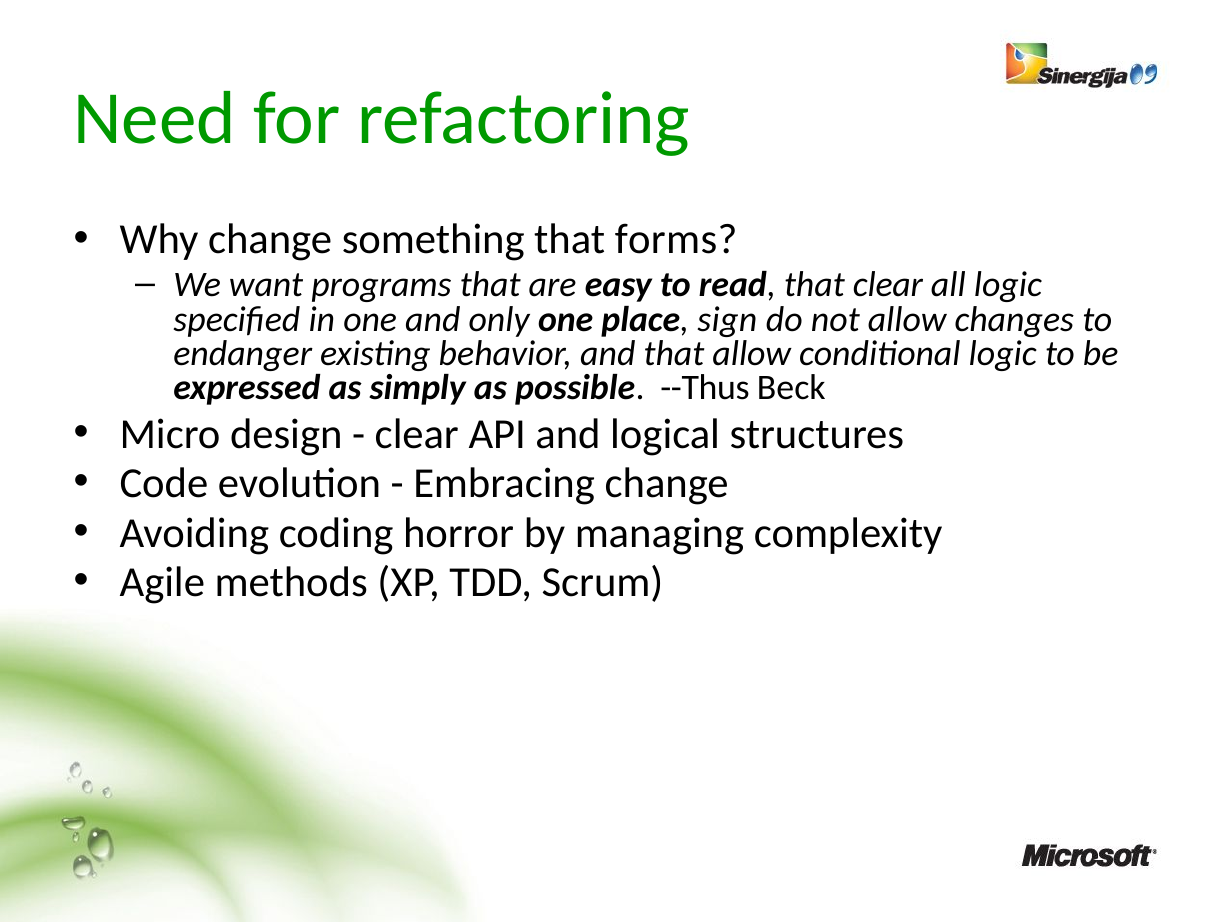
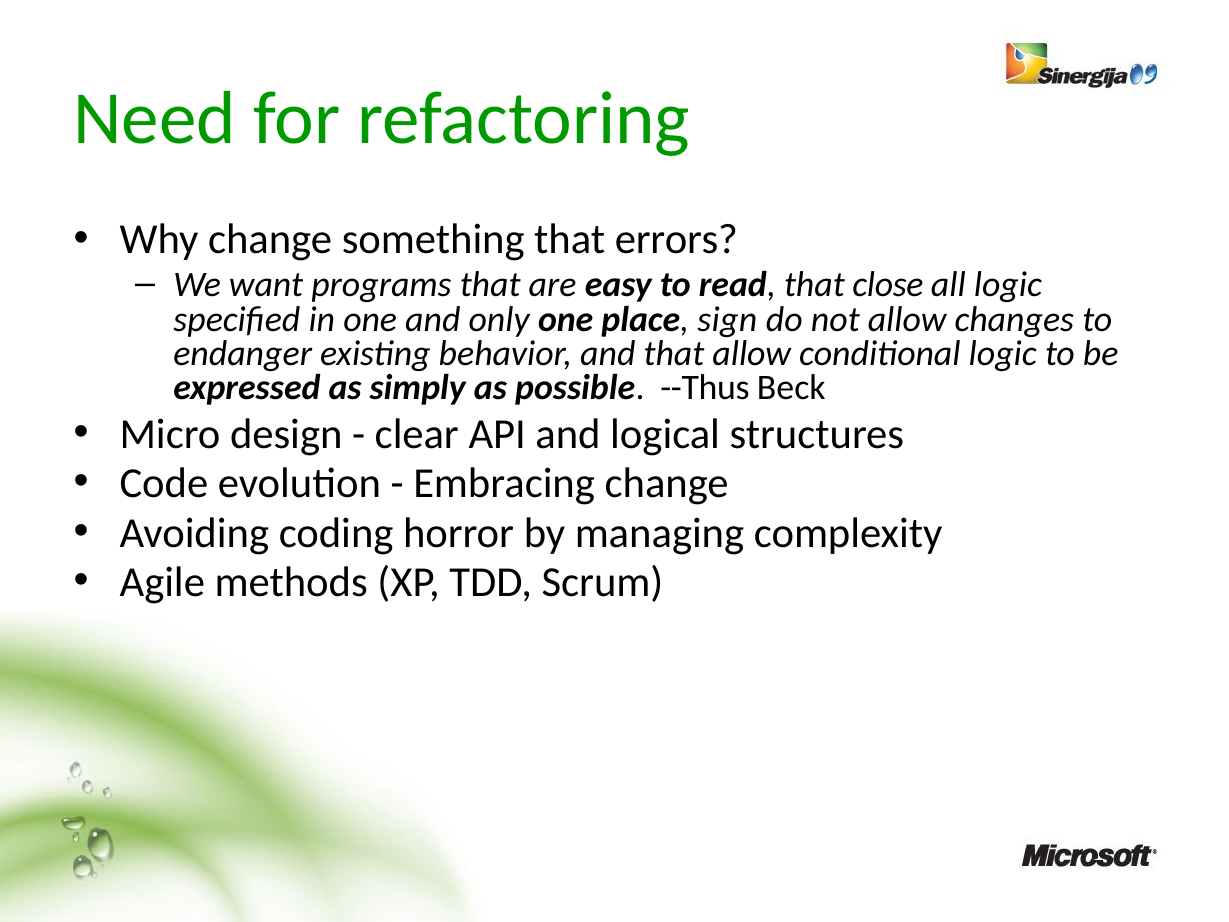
forms: forms -> errors (676, 240)
that clear: clear -> close (888, 285)
